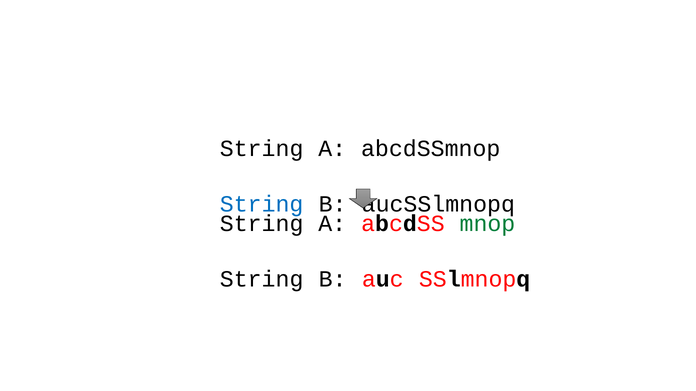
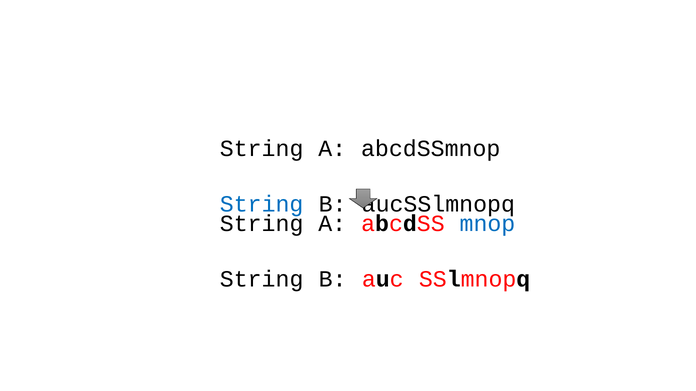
mnop colour: green -> blue (487, 224)
